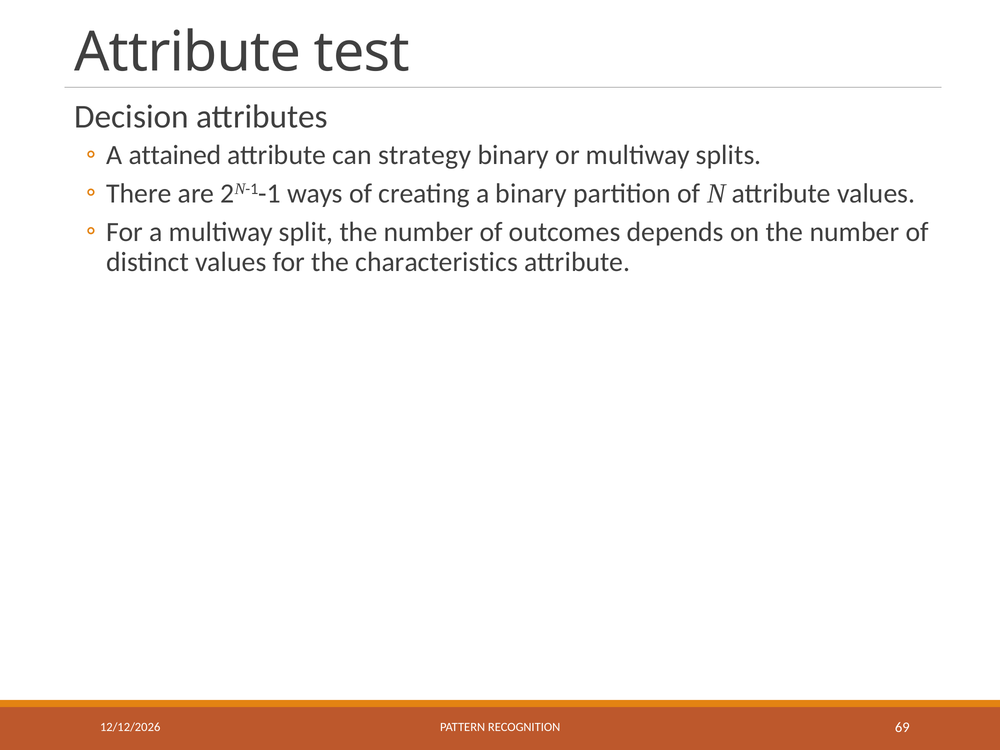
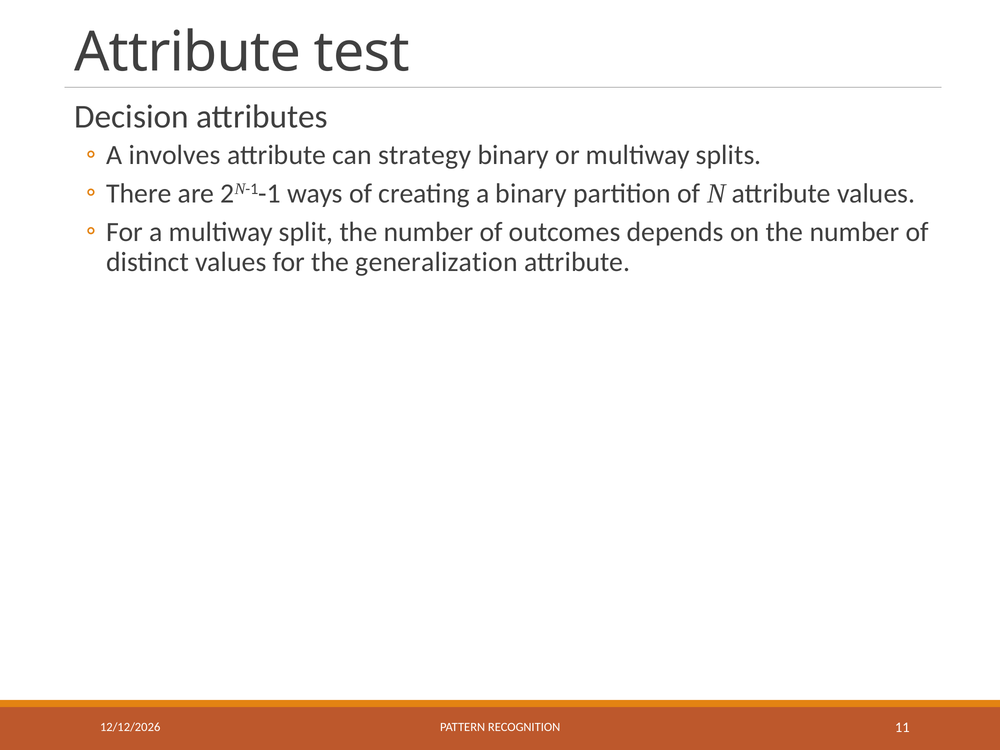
attained: attained -> involves (175, 155)
characteristics: characteristics -> generalization (437, 262)
69: 69 -> 11 (902, 727)
